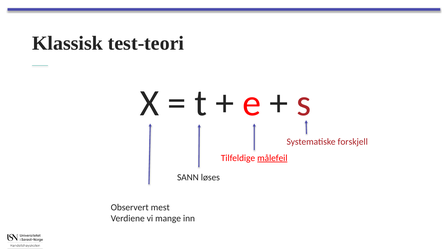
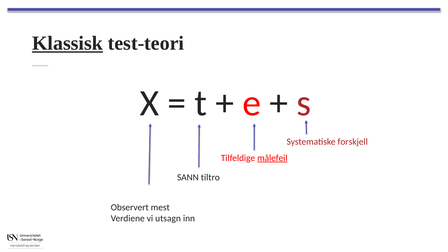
Klassisk underline: none -> present (68, 43)
løses: løses -> tiltro (210, 177)
mange: mange -> utsagn (168, 218)
